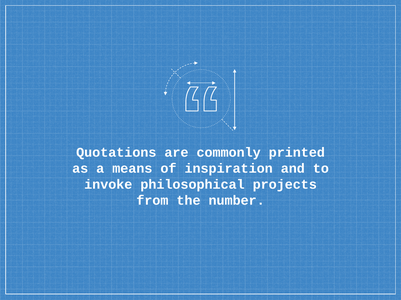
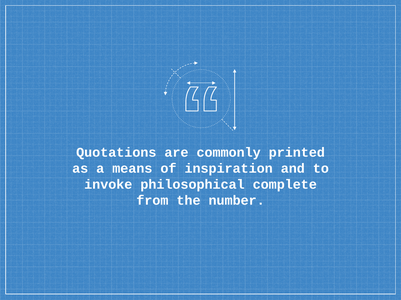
projects: projects -> complete (285, 185)
